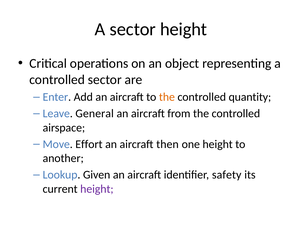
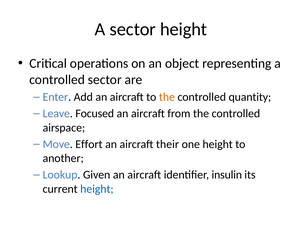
General: General -> Focused (95, 113)
then: then -> their (168, 144)
safety: safety -> insulin (227, 174)
height colour: purple -> blue (97, 188)
